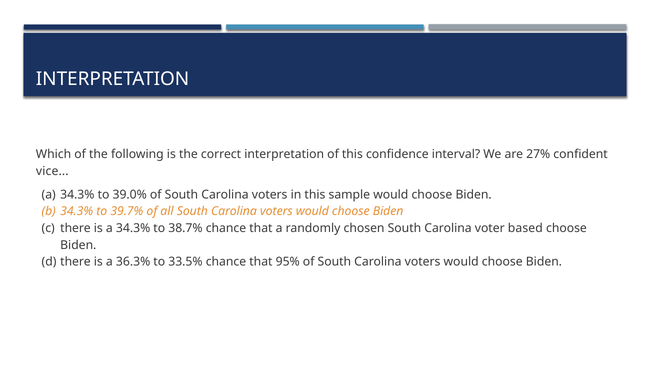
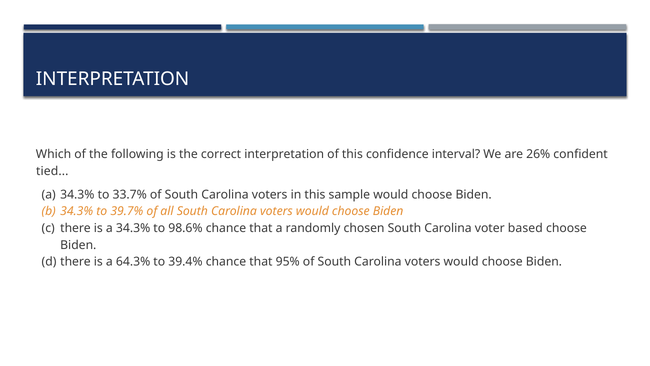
27%: 27% -> 26% (538, 154)
vice: vice -> tied (52, 171)
39.0%: 39.0% -> 33.7% (130, 194)
38.7%: 38.7% -> 98.6% (185, 228)
36.3%: 36.3% -> 64.3% (133, 262)
33.5%: 33.5% -> 39.4% (185, 262)
